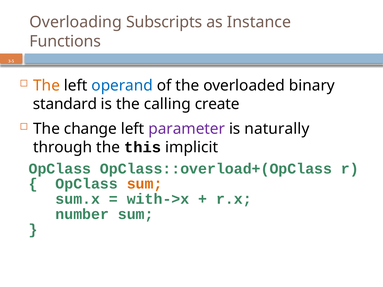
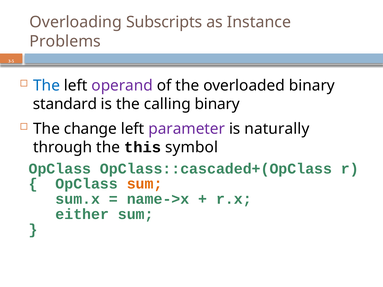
Functions: Functions -> Problems (65, 41)
The colour: orange -> blue (47, 86)
operand colour: blue -> purple (122, 86)
calling create: create -> binary (217, 104)
implicit: implicit -> symbol (192, 147)
OpClass::overload+(OpClass: OpClass::overload+(OpClass -> OpClass::cascaded+(OpClass (216, 169)
with->x: with->x -> name->x (158, 199)
number: number -> either (82, 214)
